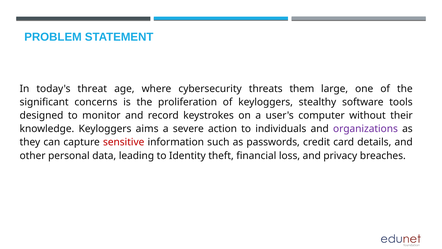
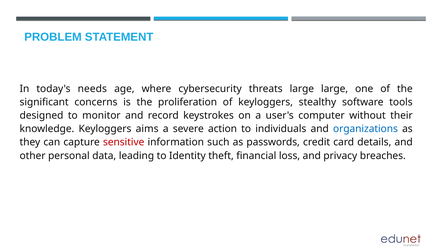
threat: threat -> needs (92, 89)
threats them: them -> large (302, 89)
organizations colour: purple -> blue (365, 129)
